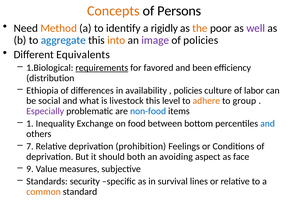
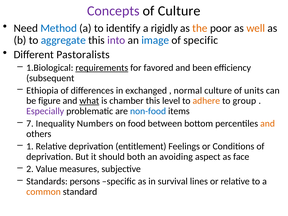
Concepts colour: orange -> purple (113, 11)
of Persons: Persons -> Culture (179, 11)
Method colour: orange -> blue (59, 28)
well colour: purple -> orange (256, 28)
into colour: orange -> purple (116, 40)
image colour: purple -> blue (155, 40)
of policies: policies -> specific (201, 40)
Equivalents: Equivalents -> Pastoralists (83, 55)
distribution: distribution -> subsequent (50, 78)
availability: availability -> exchanged (146, 90)
policies: policies -> normal (188, 90)
labor: labor -> units (254, 90)
social: social -> figure (49, 101)
what underline: none -> present (89, 101)
livestock: livestock -> chamber (127, 101)
1: 1 -> 7 (30, 124)
Exchange: Exchange -> Numbers (95, 124)
and colour: blue -> orange (268, 124)
7: 7 -> 1 (30, 146)
prohibition: prohibition -> entitlement (141, 146)
9: 9 -> 2 (30, 169)
security: security -> persons (85, 181)
